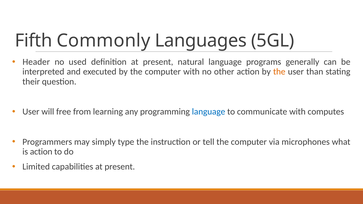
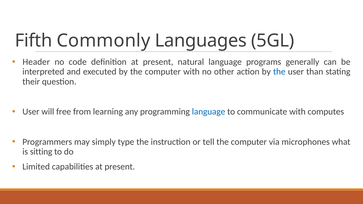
used: used -> code (78, 62)
the colour: orange -> blue (279, 72)
is action: action -> sitting (41, 152)
